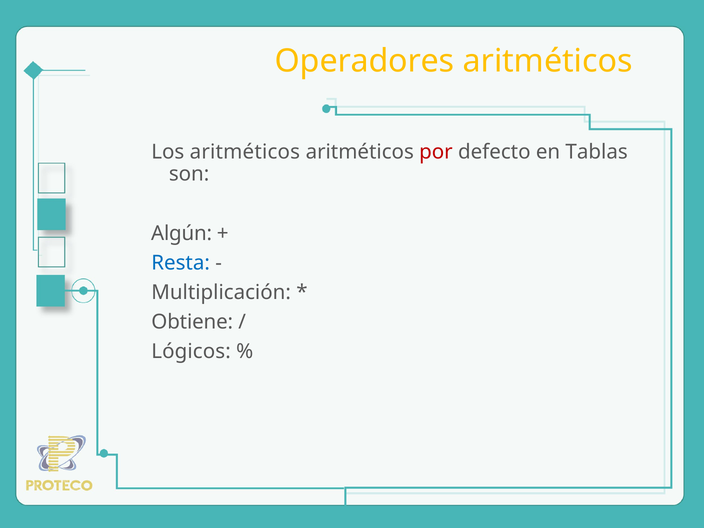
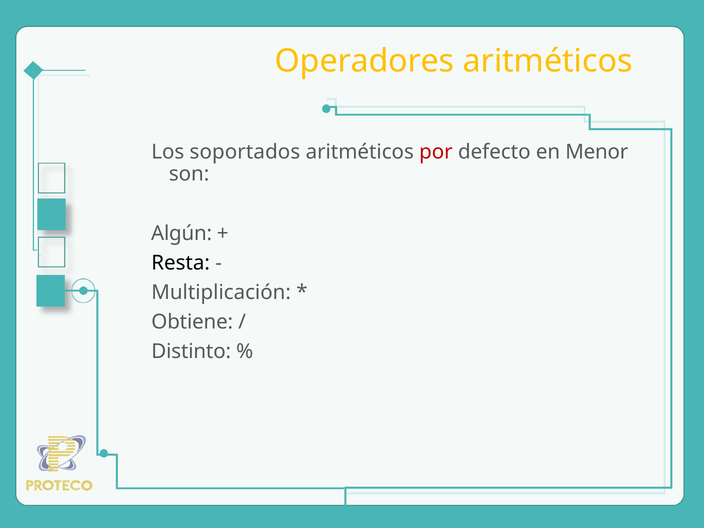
Los aritméticos: aritméticos -> soportados (245, 152)
Tablas: Tablas -> Menor (597, 152)
Resta colour: blue -> black (181, 263)
Lógicos: Lógicos -> Distinto (191, 351)
